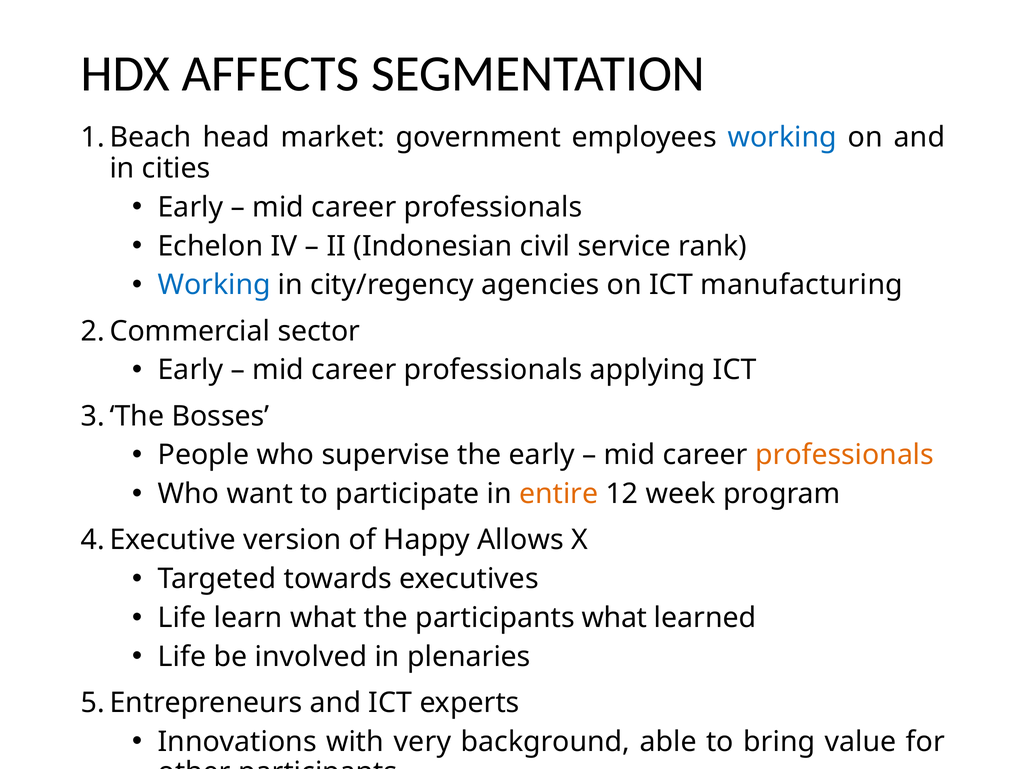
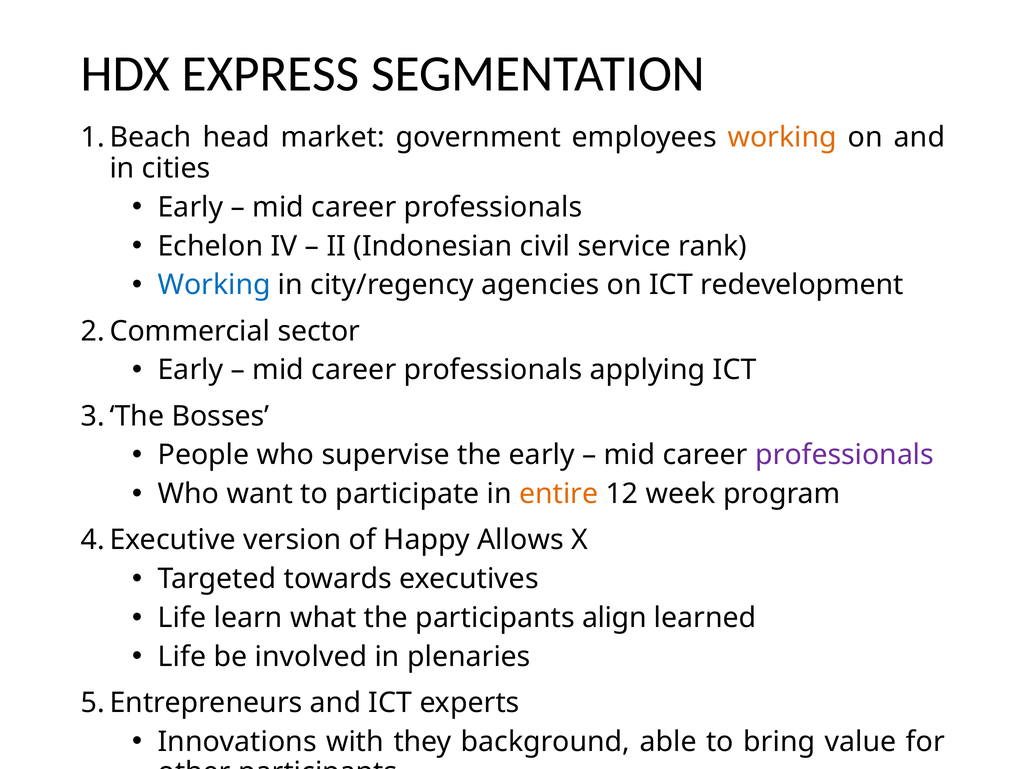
AFFECTS: AFFECTS -> EXPRESS (271, 74)
working colour: blue -> orange (782, 138)
manufacturing: manufacturing -> redevelopment (802, 285)
professionals colour: orange -> purple (845, 455)
participants what: what -> align (614, 618)
very: very -> they (422, 742)
